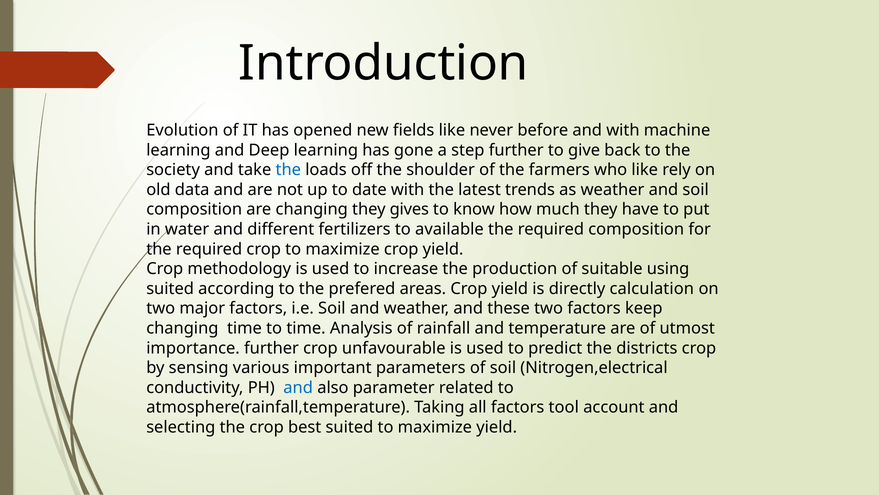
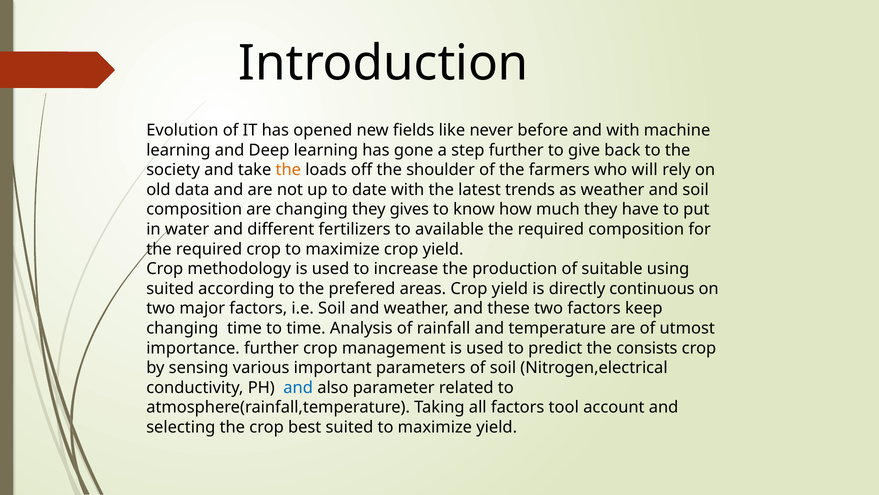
the colour: blue -> orange (288, 170)
who like: like -> will (645, 170)
calculation: calculation -> continuous (652, 288)
unfavourable: unfavourable -> management (394, 348)
districts: districts -> consists (647, 348)
